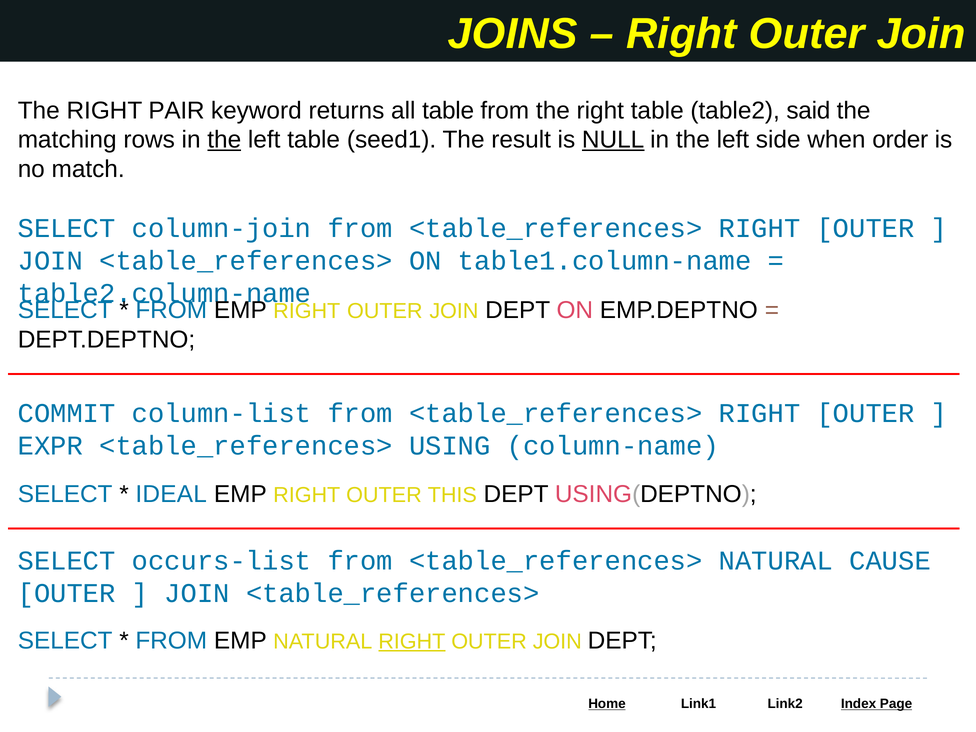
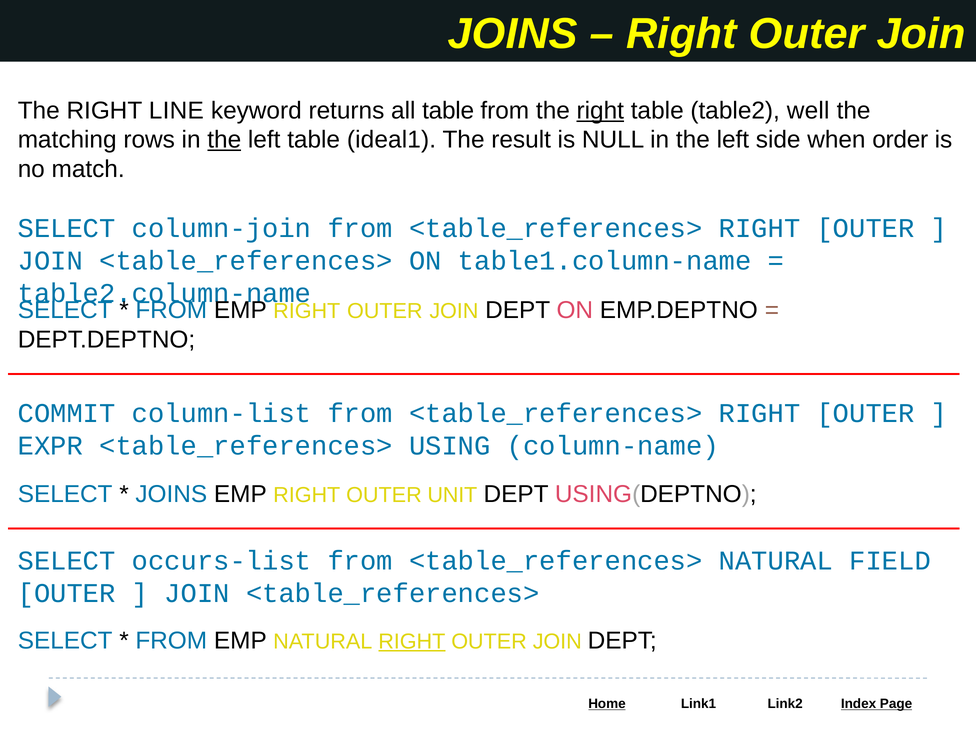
PAIR: PAIR -> LINE (176, 111)
right underline: none -> present (600, 111)
said: said -> well (808, 111)
seed1: seed1 -> ideal1 (391, 140)
NULL underline: present -> none (613, 140)
IDEAL: IDEAL -> JOINS (171, 494)
THIS: THIS -> UNIT (452, 495)
CAUSE: CAUSE -> FIELD (890, 561)
